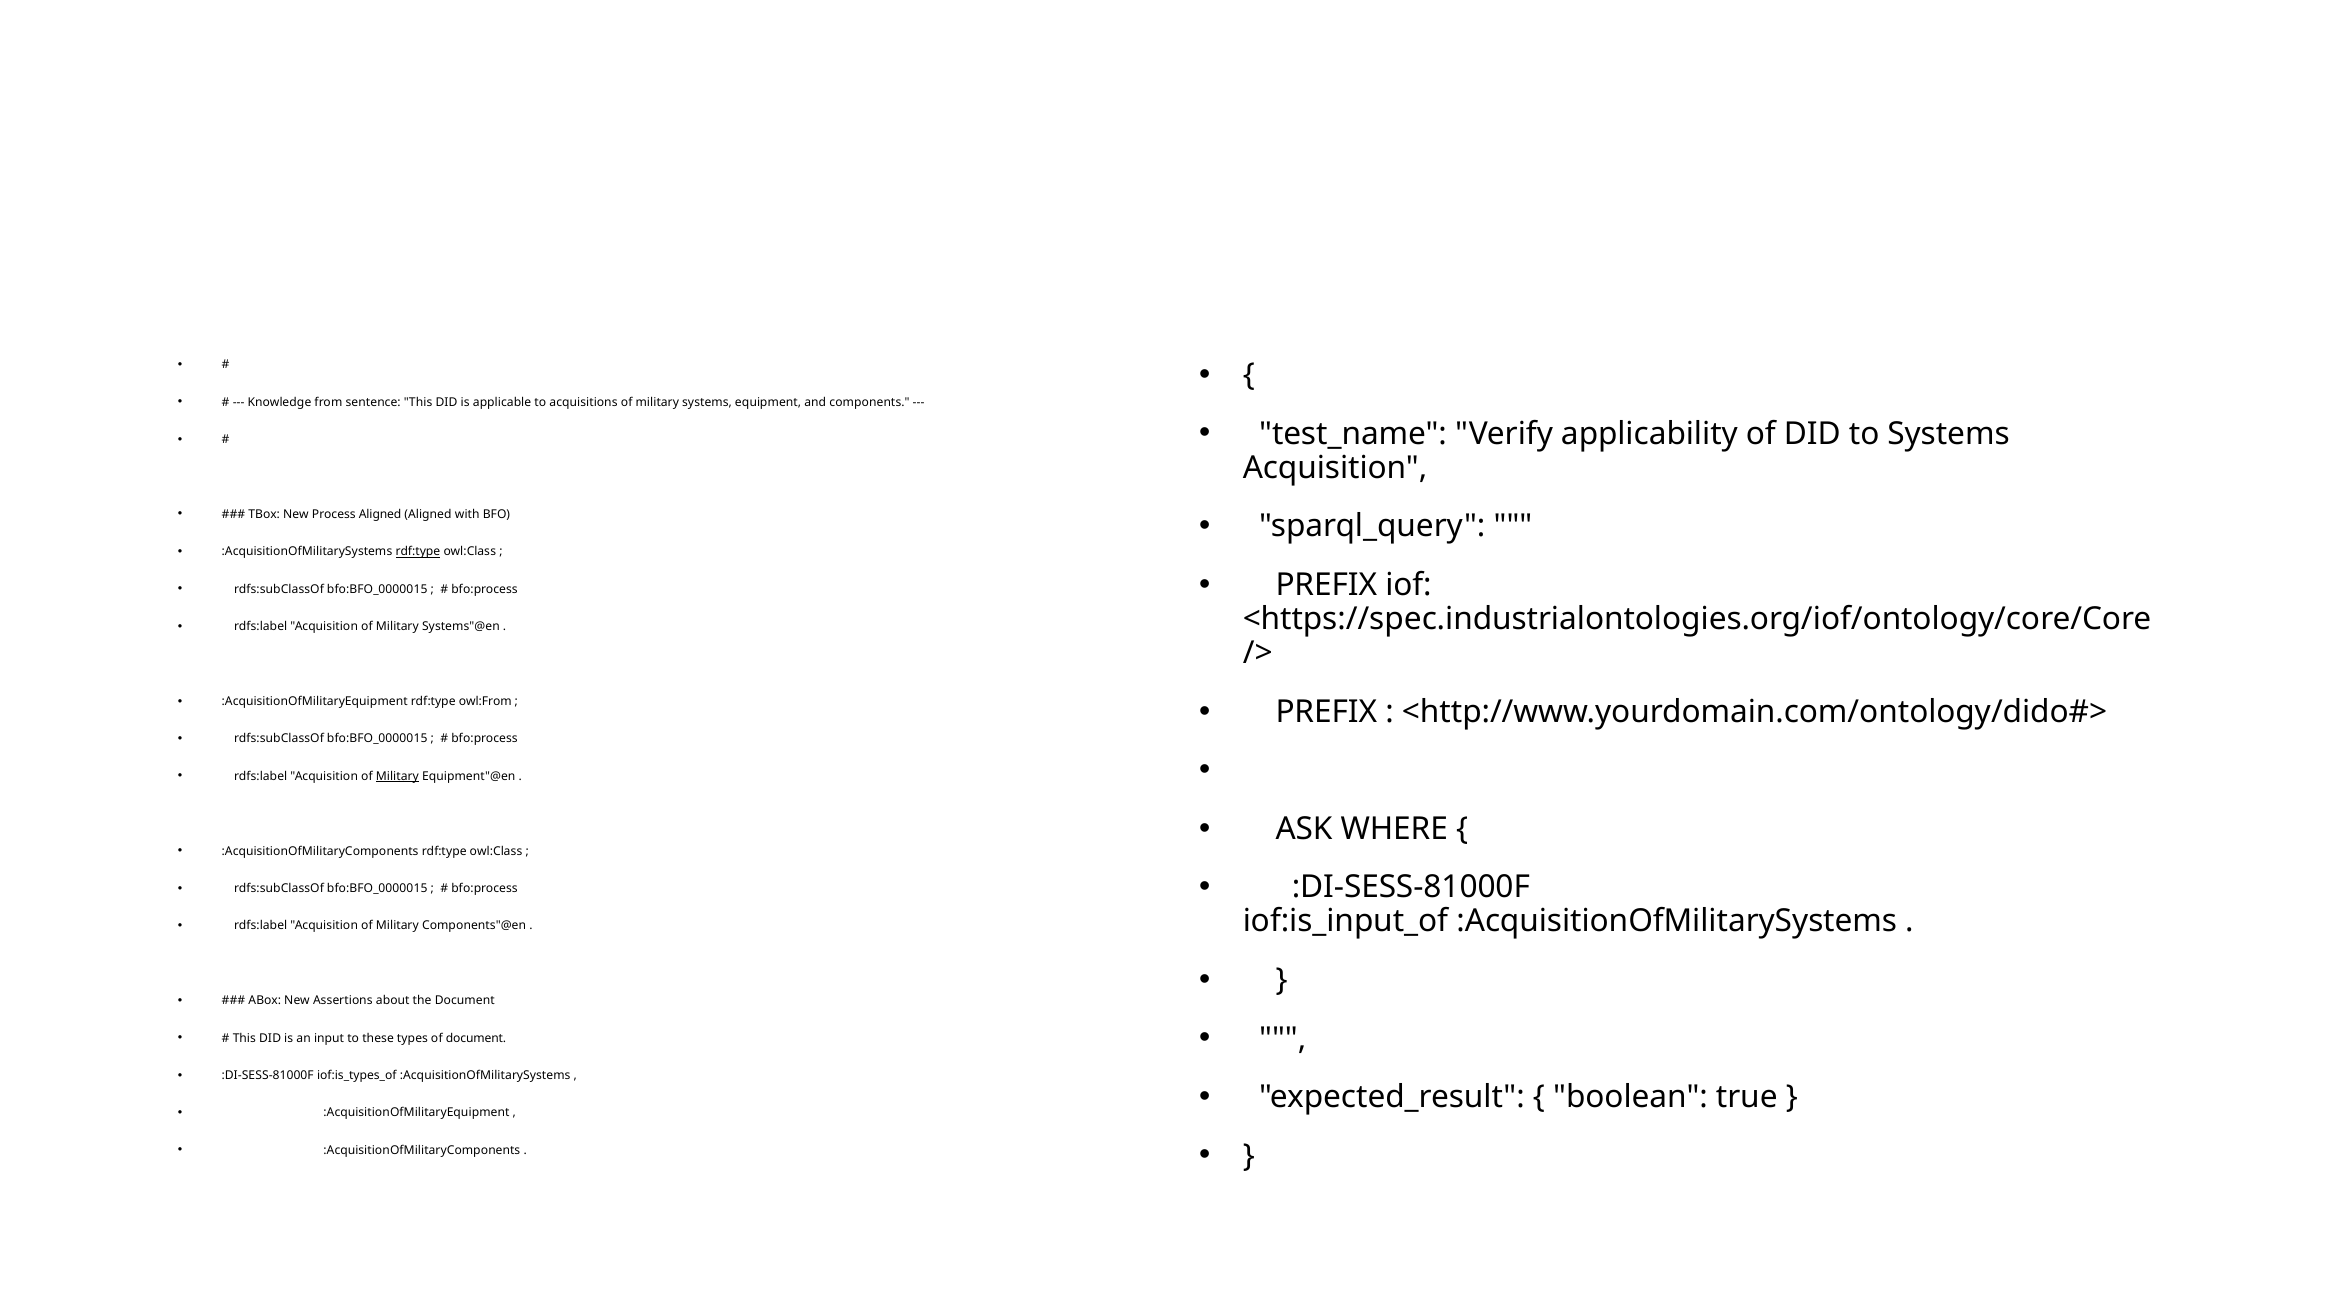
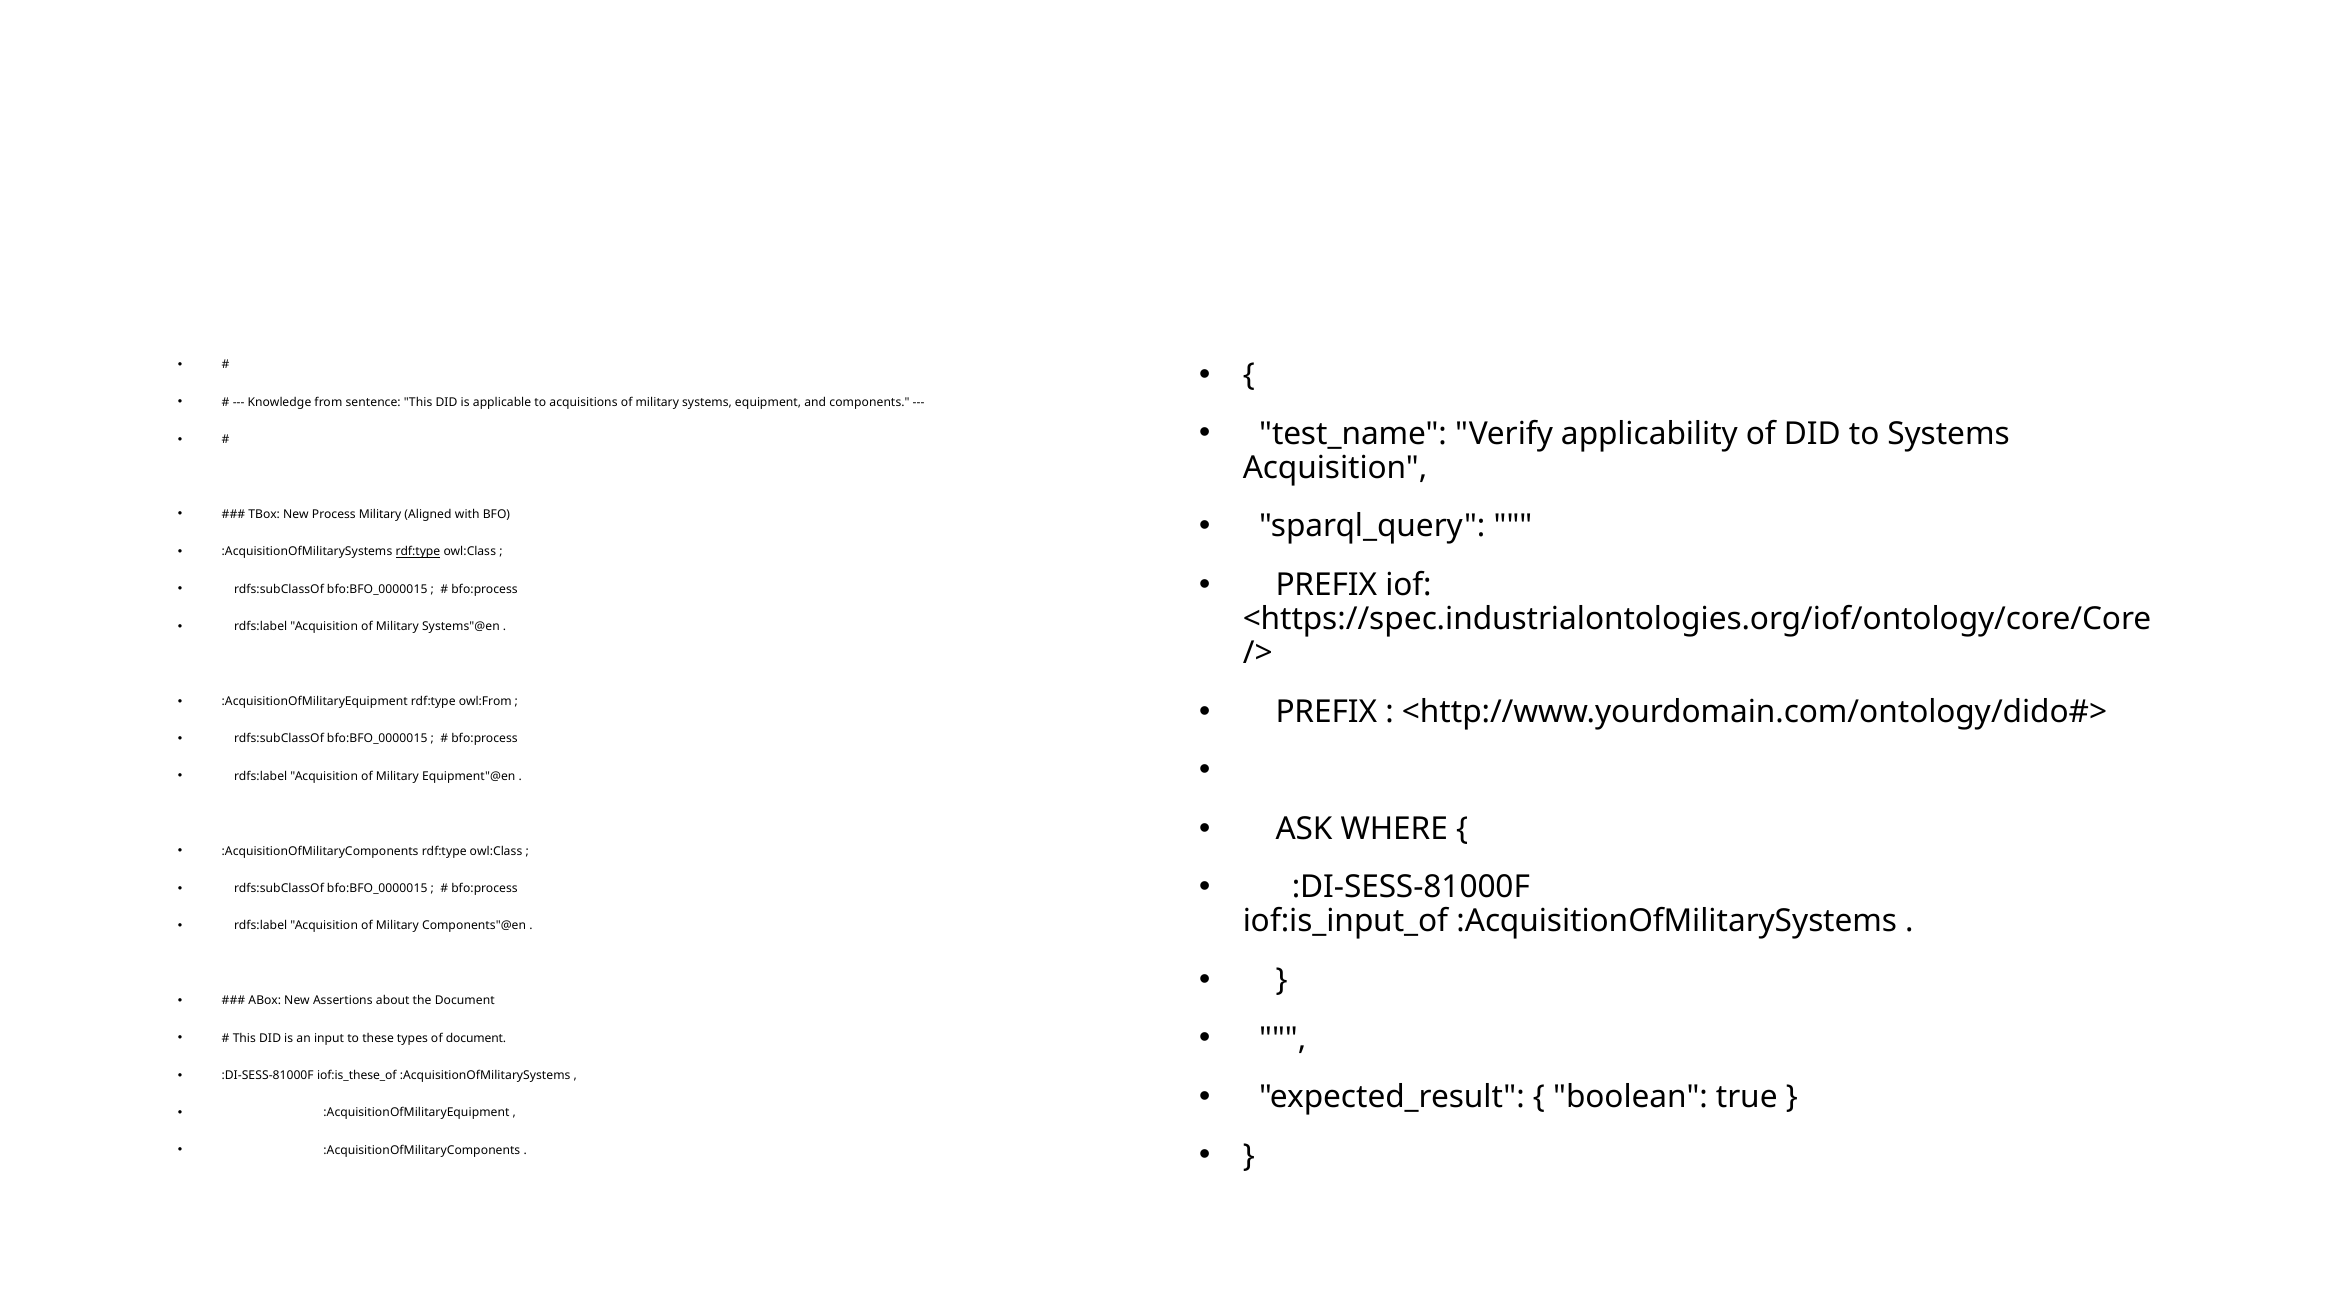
Process Aligned: Aligned -> Military (380, 514)
Military underline: present -> none (397, 776)
iof:is_types_of: iof:is_types_of -> iof:is_these_of (357, 1075)
